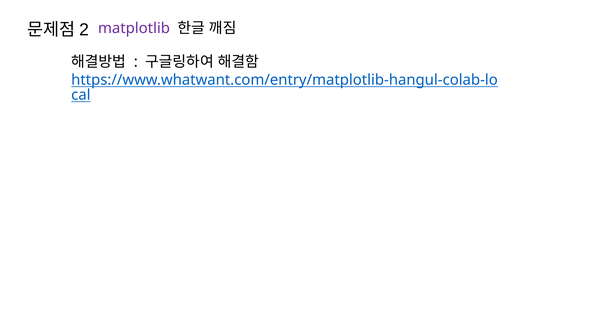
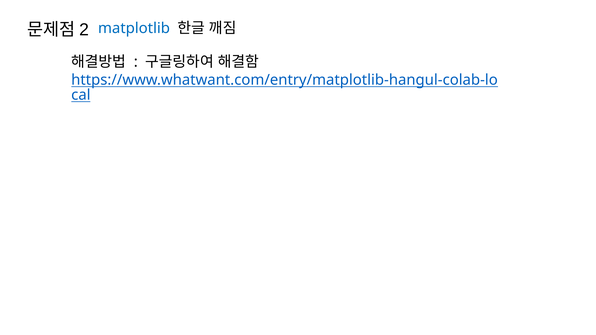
matplotlib colour: purple -> blue (134, 28)
